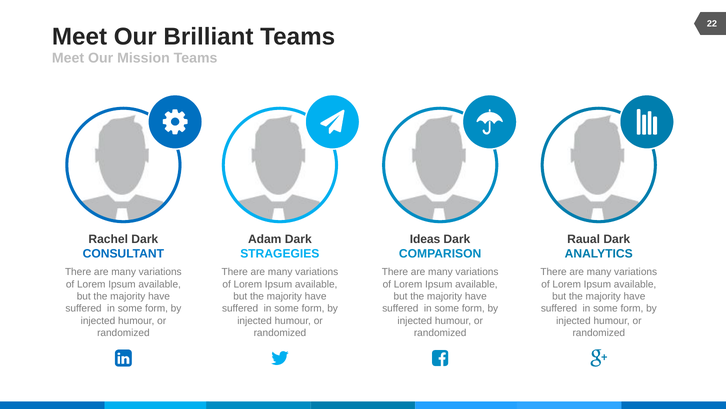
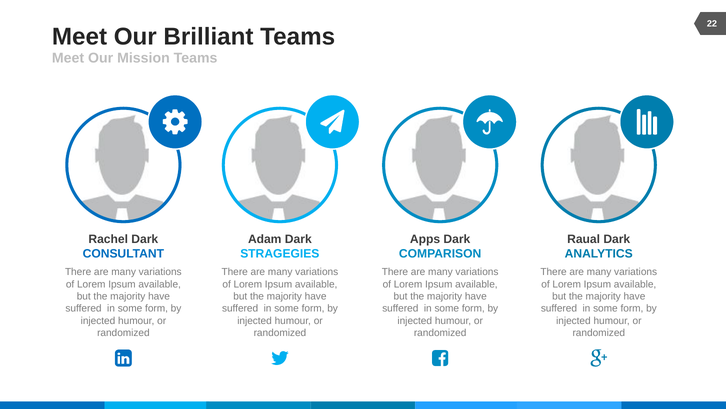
Ideas: Ideas -> Apps (425, 239)
